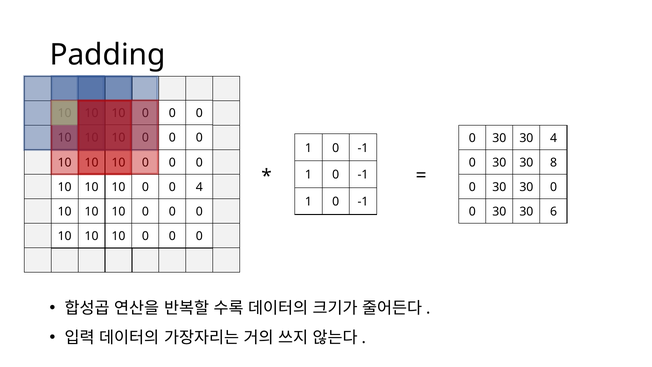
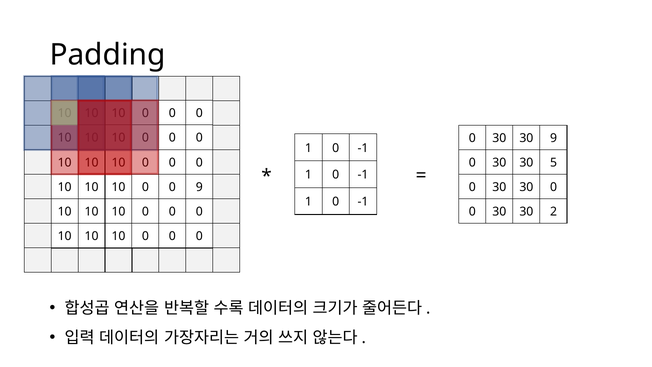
30 4: 4 -> 9 (554, 138)
8: 8 -> 5 (554, 163)
0 4: 4 -> 9 (199, 187)
6: 6 -> 2 (554, 211)
